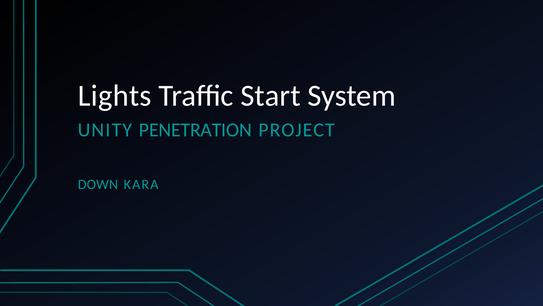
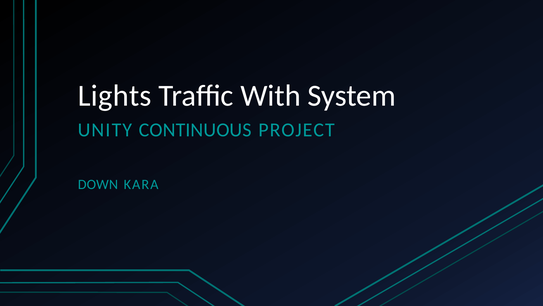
Start: Start -> With (271, 96)
PENETRATION: PENETRATION -> CONTINUOUS (195, 130)
